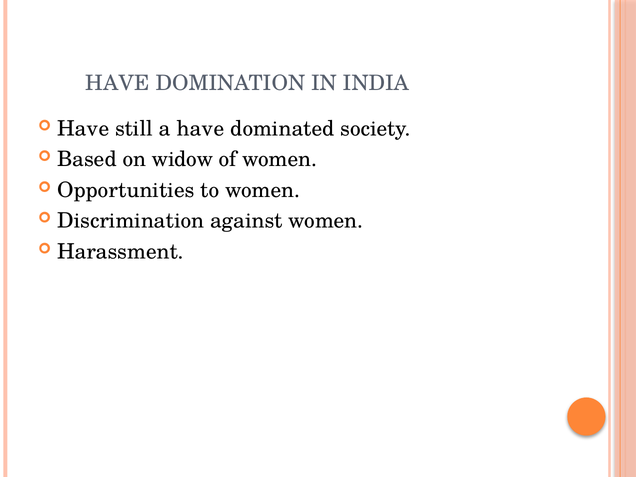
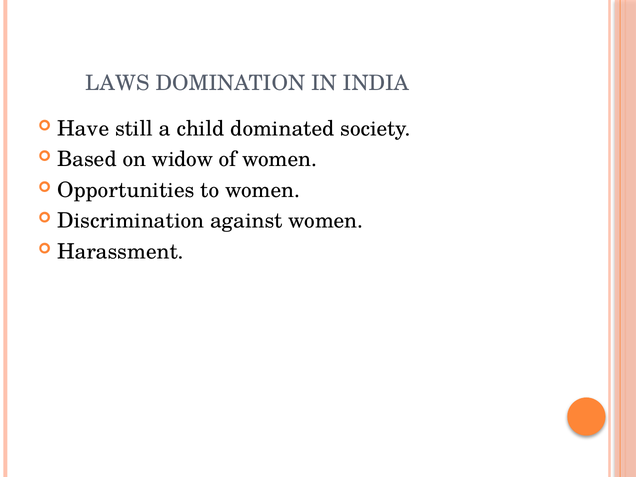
HAVE: HAVE -> LAWS (117, 83)
a have: have -> child (201, 129)
